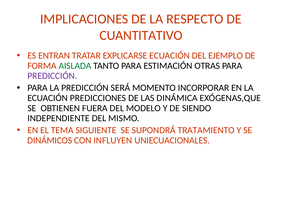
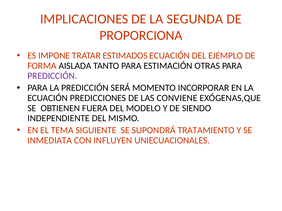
RESPECTO: RESPECTO -> SEGUNDA (195, 19)
CUANTITATIVO: CUANTITATIVO -> PROPORCIONA (141, 36)
ENTRAN: ENTRAN -> IMPONE (54, 56)
EXPLICARSE: EXPLICARSE -> ESTIMADOS (125, 56)
AISLADA colour: green -> black (75, 66)
DINÁMICA: DINÁMICA -> CONVIENE (177, 98)
DINÁMICOS: DINÁMICOS -> INMEDIATA (50, 141)
